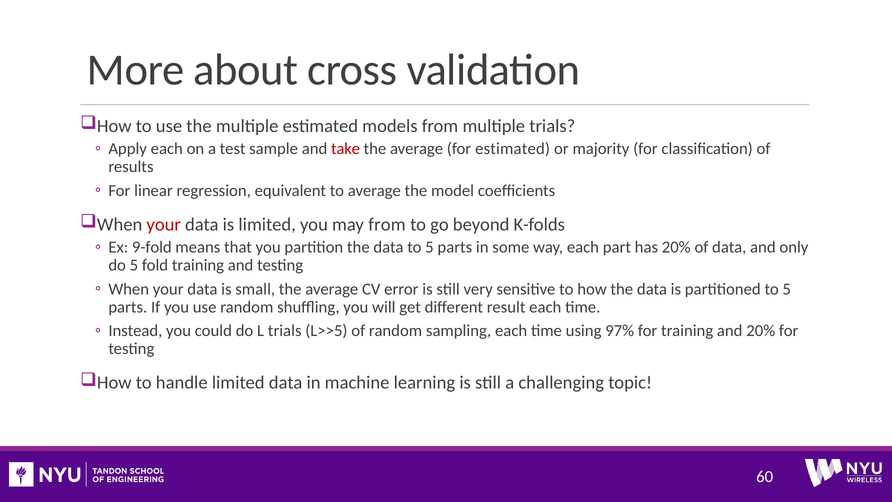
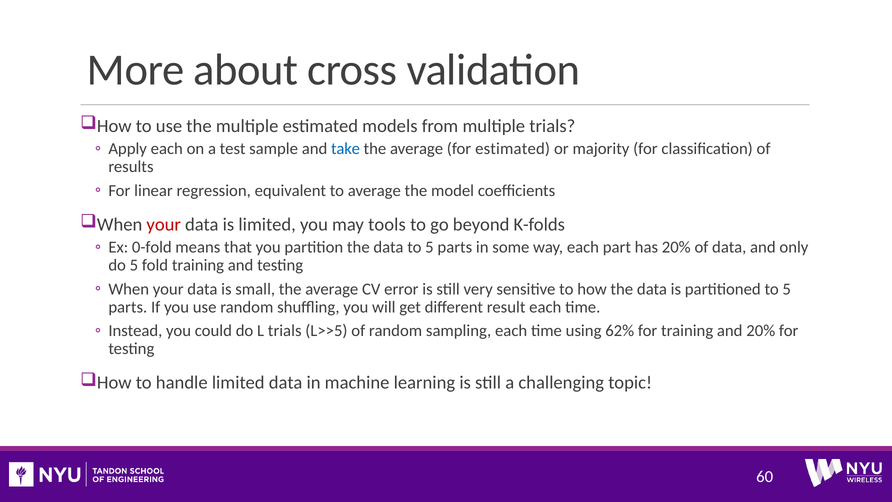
take colour: red -> blue (346, 149)
may from: from -> tools (387, 224)
9-fold: 9-fold -> 0-fold (152, 247)
97%: 97% -> 62% (620, 331)
